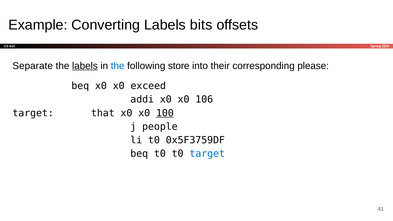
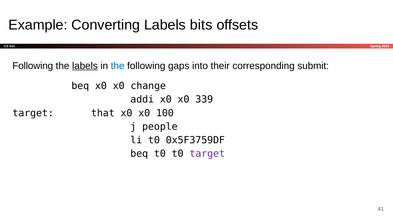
Separate: Separate -> Following (33, 66)
store: store -> gaps (179, 66)
please: please -> submit (313, 66)
exceed: exceed -> change (148, 86)
106: 106 -> 339 (204, 100)
100 underline: present -> none (165, 113)
target colour: blue -> purple (207, 154)
